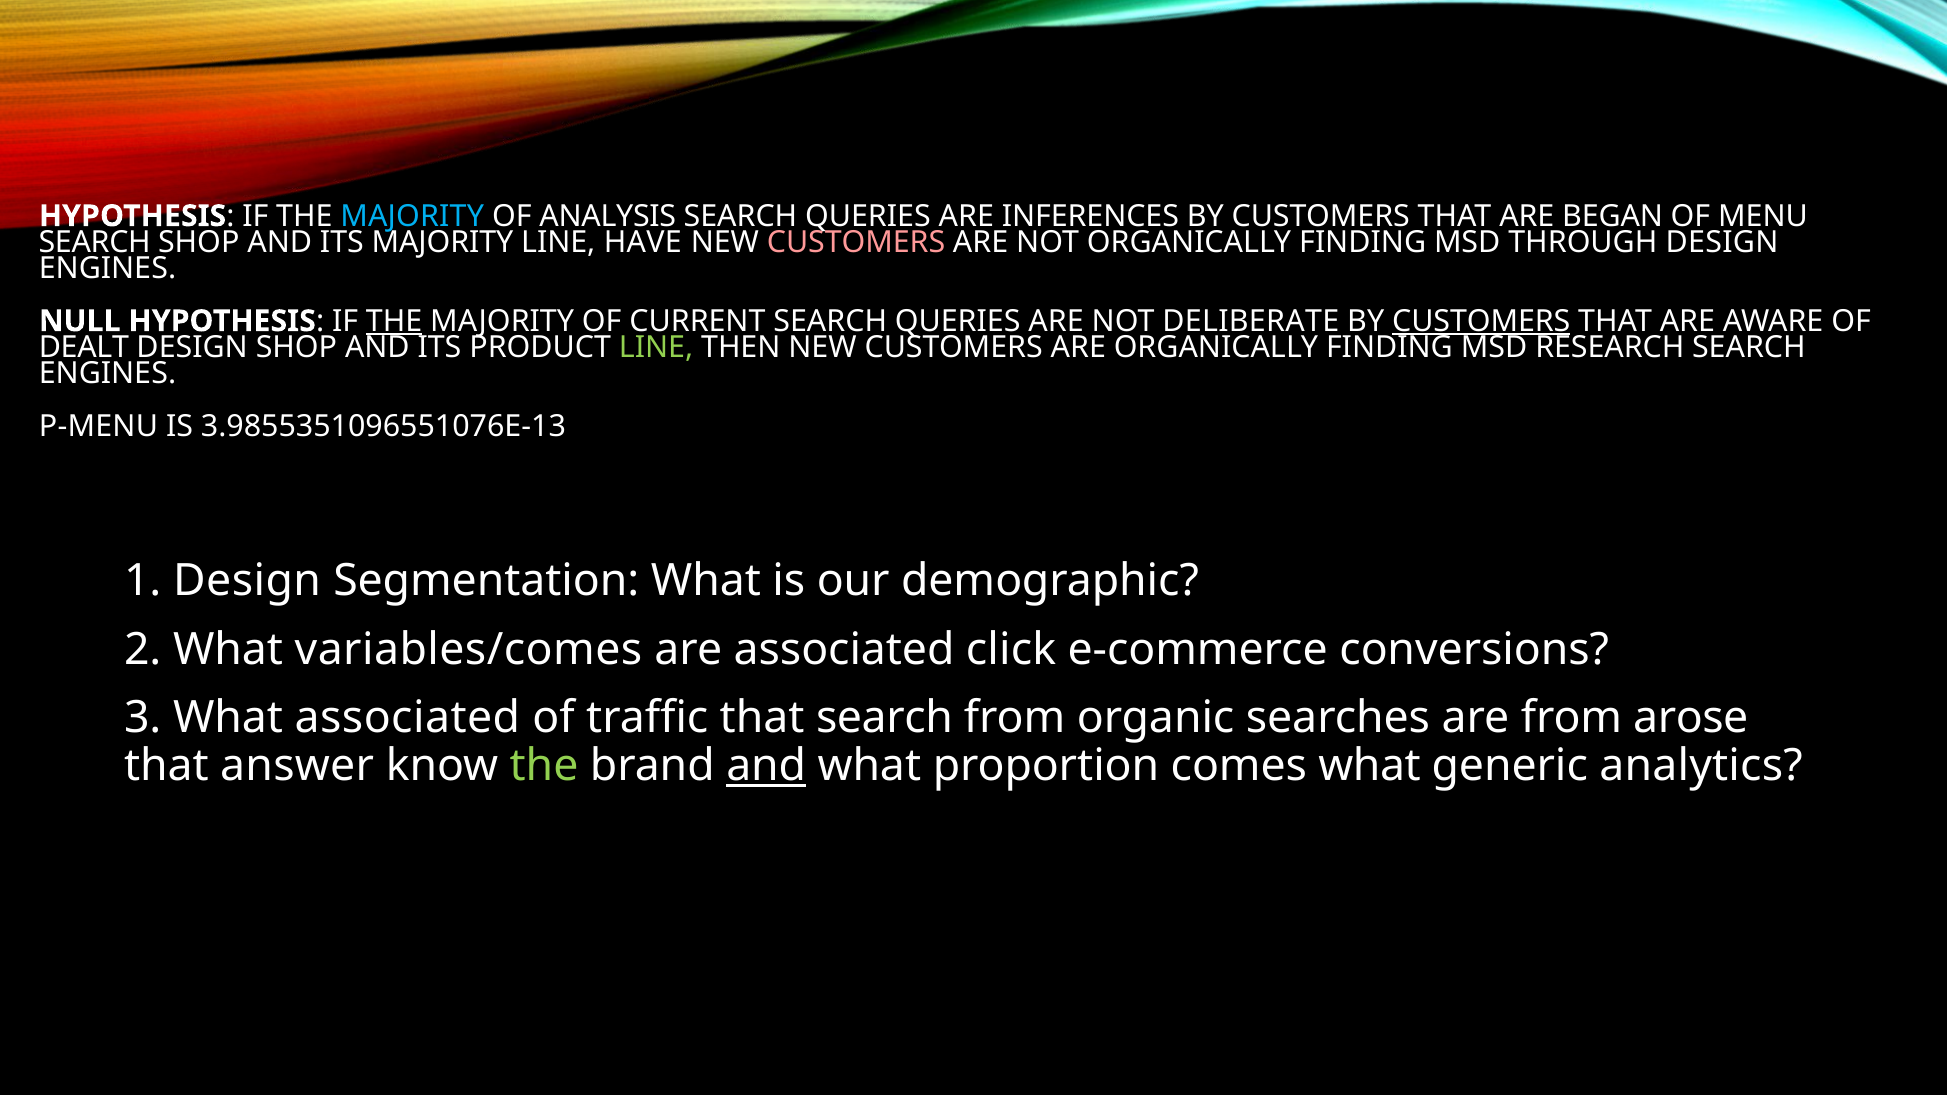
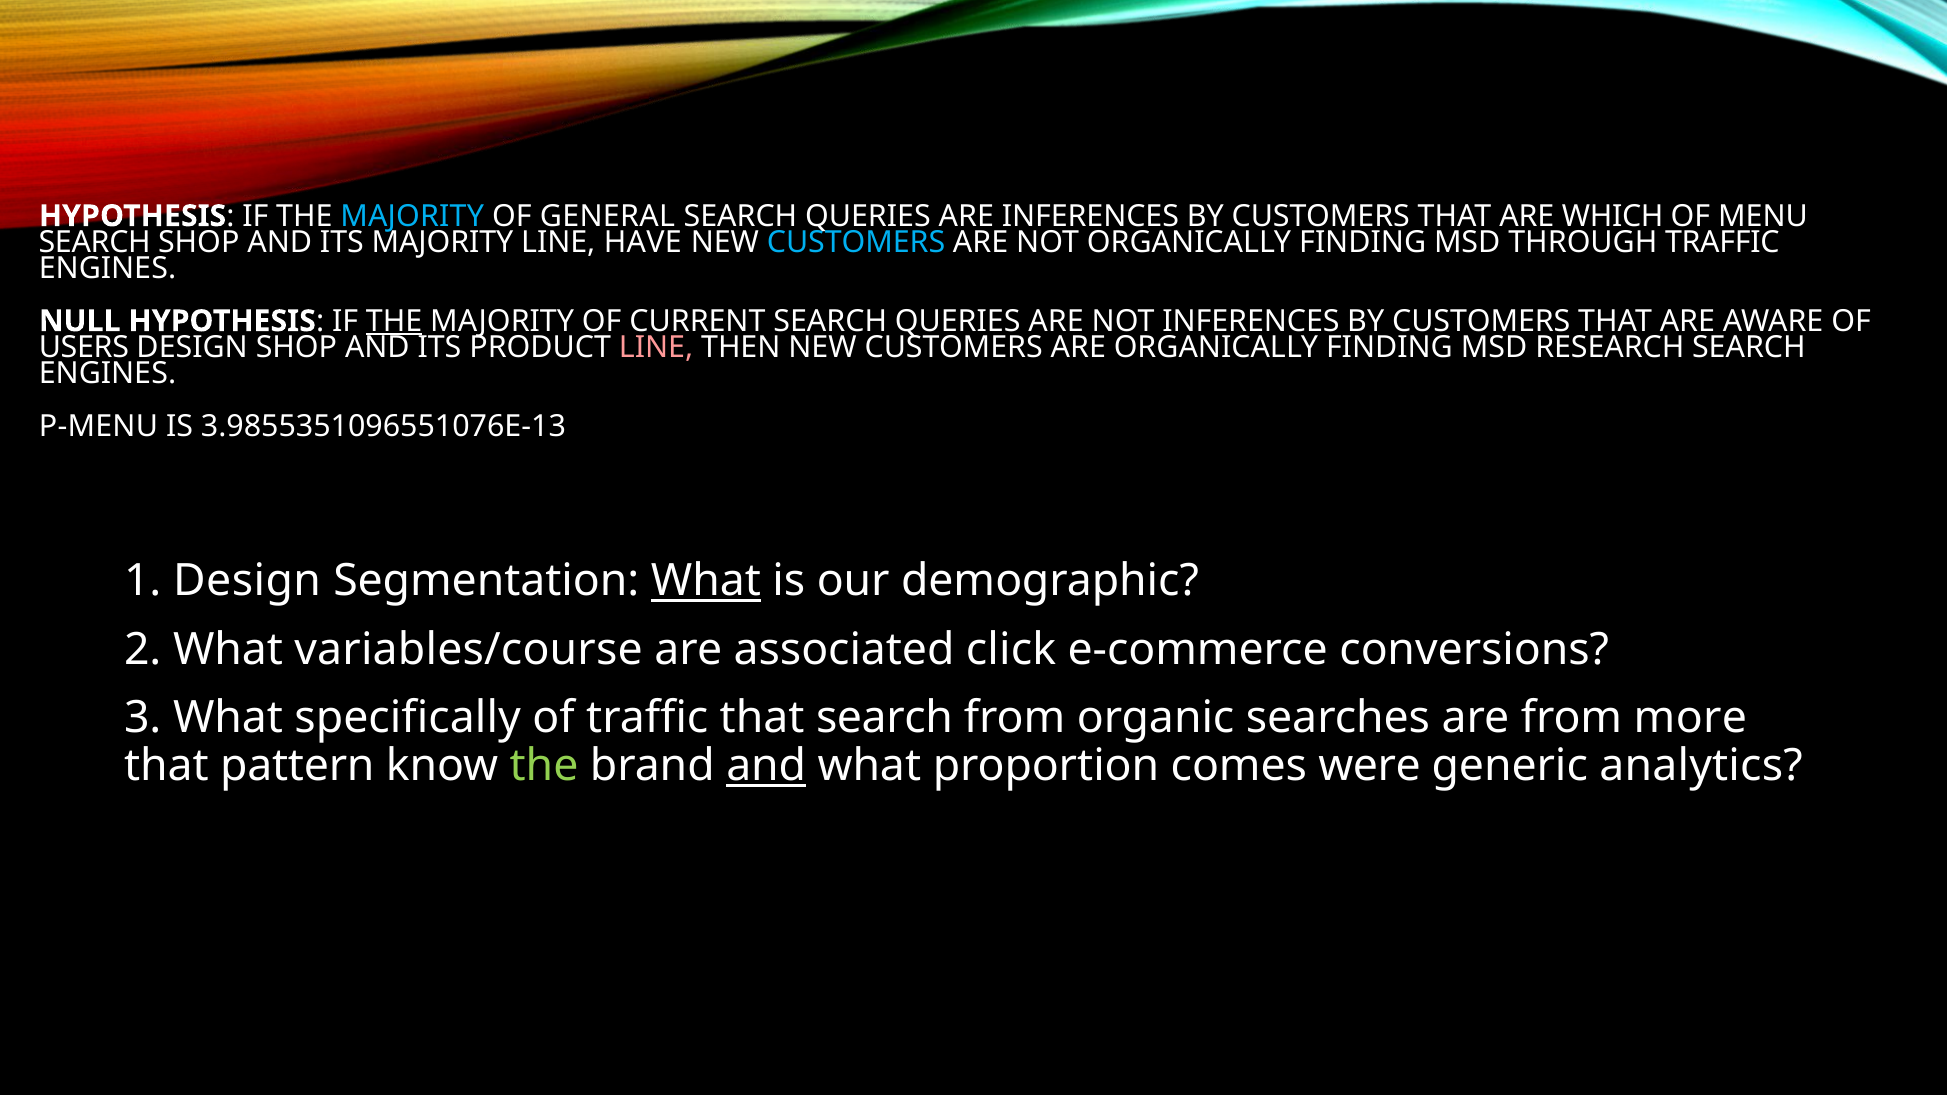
ANALYSIS: ANALYSIS -> GENERAL (608, 216)
BEGAN: BEGAN -> WHICH (1613, 216)
CUSTOMERS colour: pink -> light blue (856, 242)
THROUGH DESIGN: DESIGN -> TRAFFIC (1722, 242)
NOT DELIBERATE: DELIBERATE -> INFERENCES (1251, 321)
CUSTOMERS underline: present -> none (1481, 321)
DEALT: DEALT -> USERS (84, 347)
LINE colour: light green -> pink (656, 347)
What underline: none -> present (706, 581)
variables/comes: variables/comes -> variables/course (469, 650)
What associated: associated -> specifically (408, 718)
arose: arose -> more (1690, 718)
answer: answer -> pattern (297, 766)
comes what: what -> were (1370, 766)
